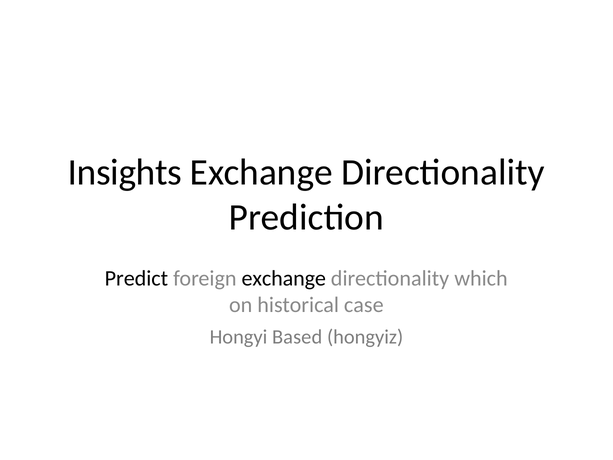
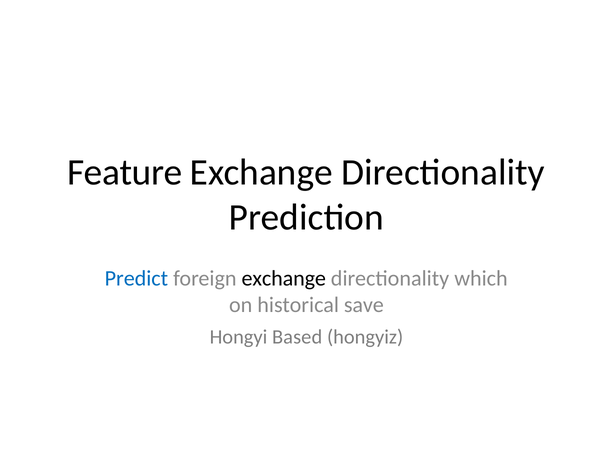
Insights: Insights -> Feature (125, 172)
Predict colour: black -> blue (136, 278)
case: case -> save (364, 305)
